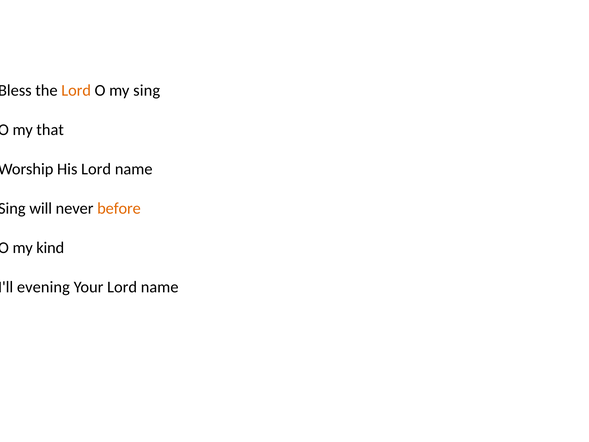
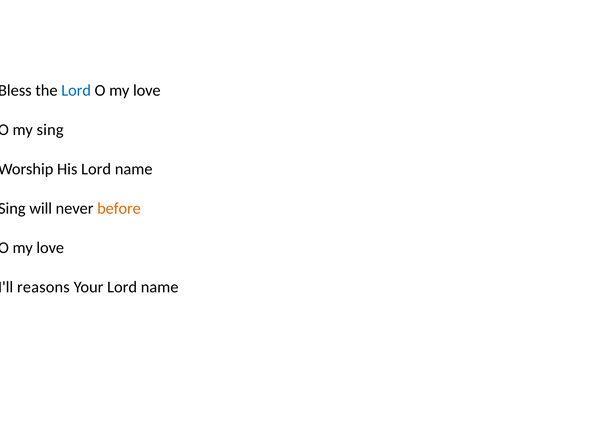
Lord colour: orange -> blue (76, 90)
sing: sing -> love (147, 90)
my that: that -> sing (50, 130)
kind: kind -> love (50, 248)
evening: evening -> reasons (43, 287)
